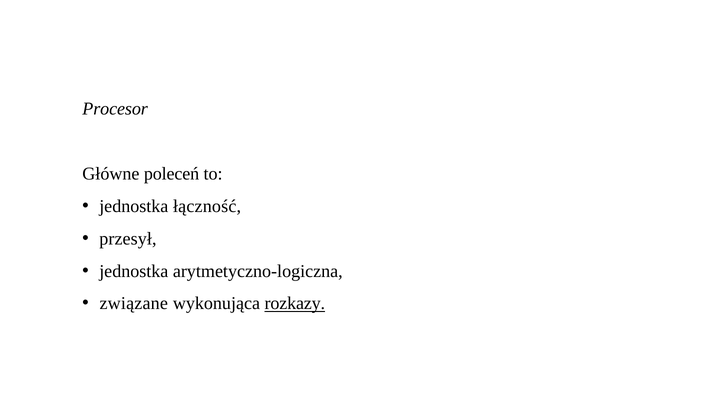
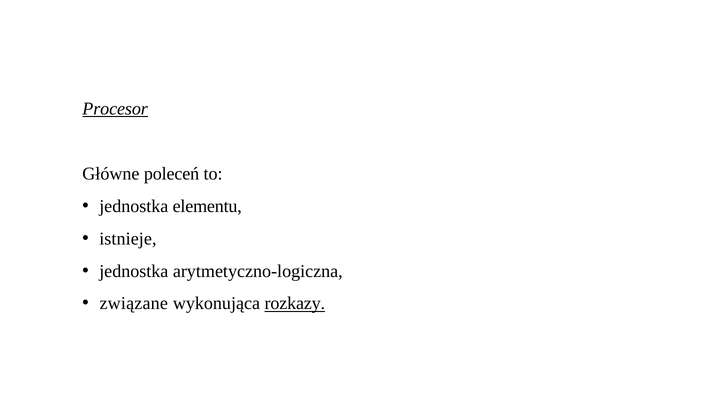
Procesor underline: none -> present (115, 109)
łączność: łączność -> elementu (207, 206)
przesył: przesył -> istnieje (128, 239)
